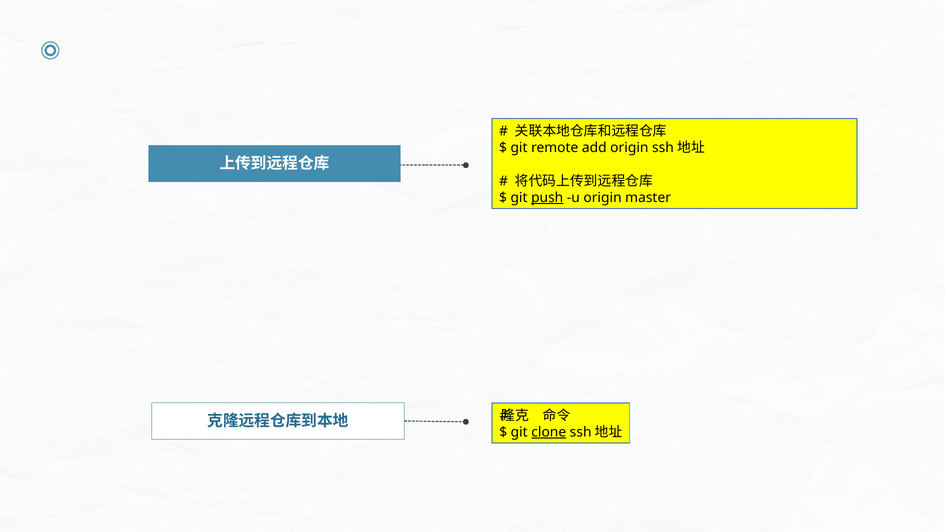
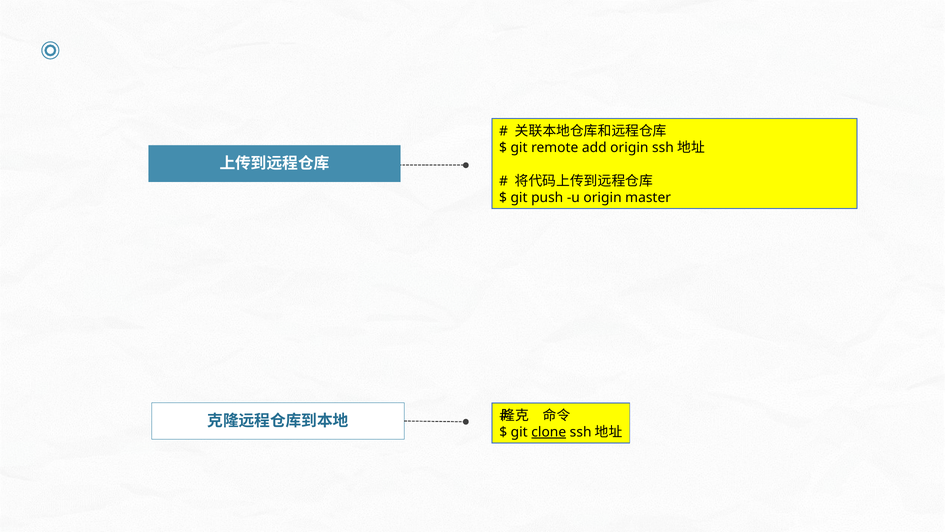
push underline: present -> none (547, 197)
